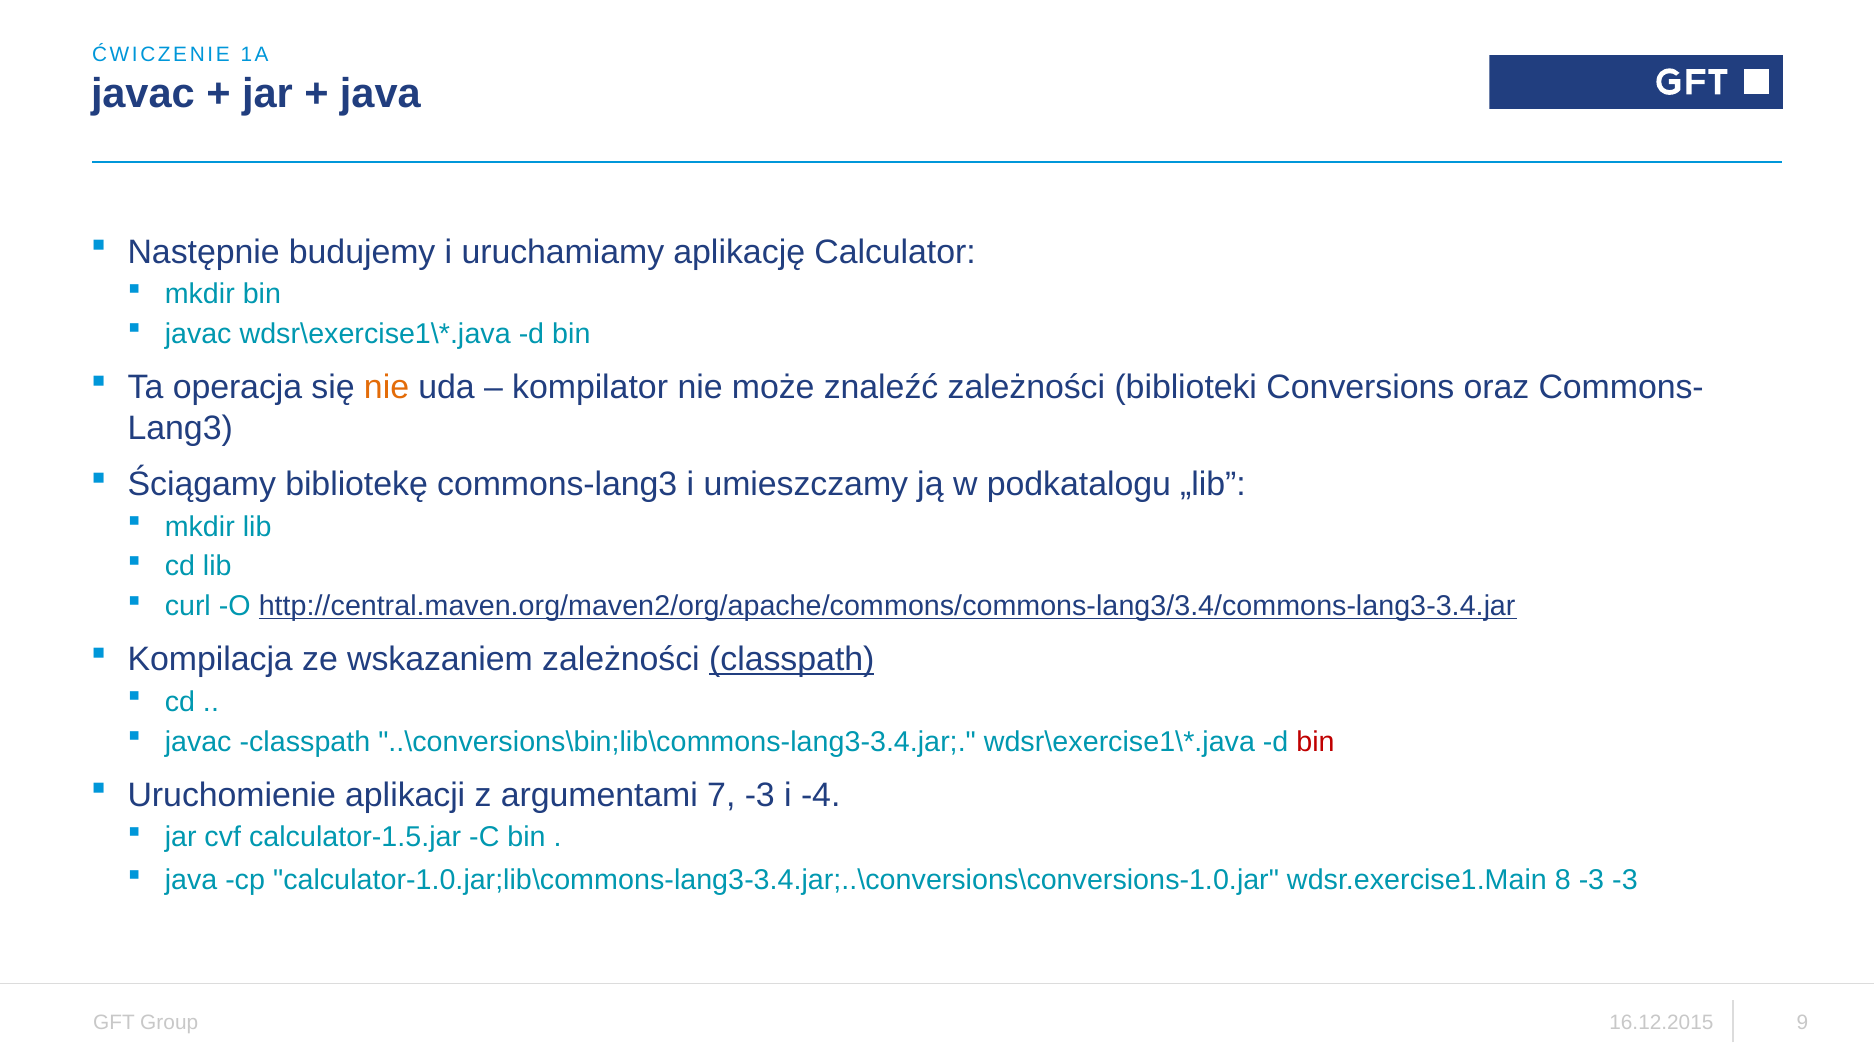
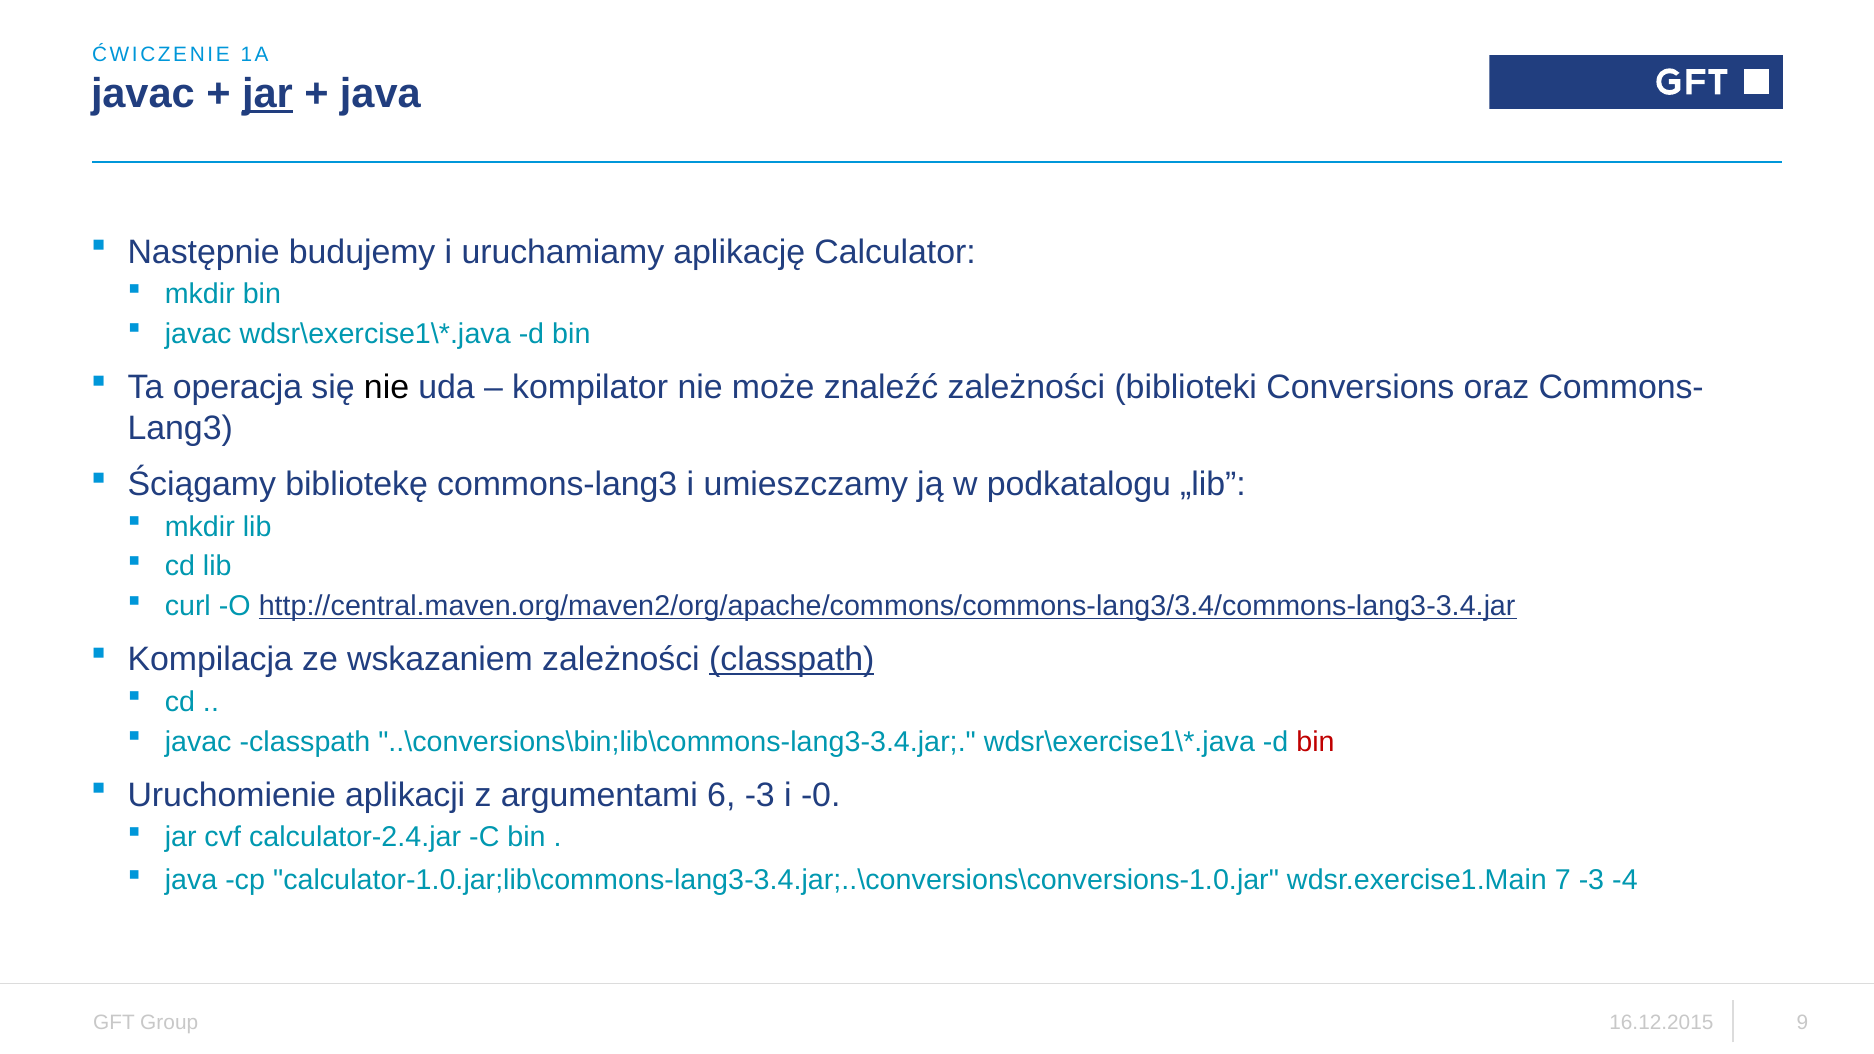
jar underline: none -> present (267, 93)
nie colour: orange -> black (387, 388)
7: 7 -> 6 (721, 795)
-4: -4 -> -0 (821, 795)
calculator-1.5.jar: calculator-1.5.jar -> calculator-2.4.jar (355, 838)
8: 8 -> 7 (1563, 881)
-3 -3: -3 -> -4 (1625, 881)
